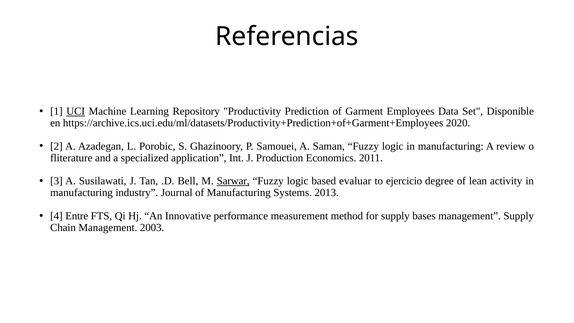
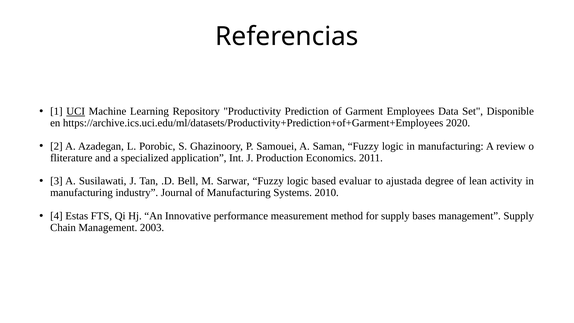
Sarwar underline: present -> none (233, 181)
ejercicio: ejercicio -> ajustada (404, 181)
2013: 2013 -> 2010 (327, 193)
Entre: Entre -> Estas (77, 216)
